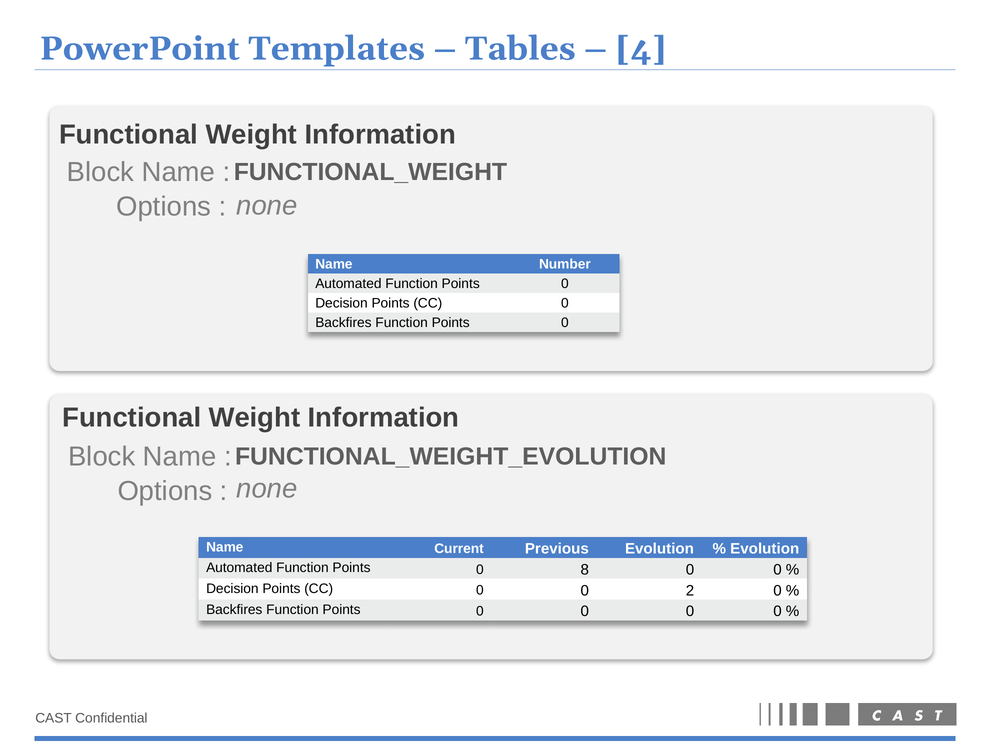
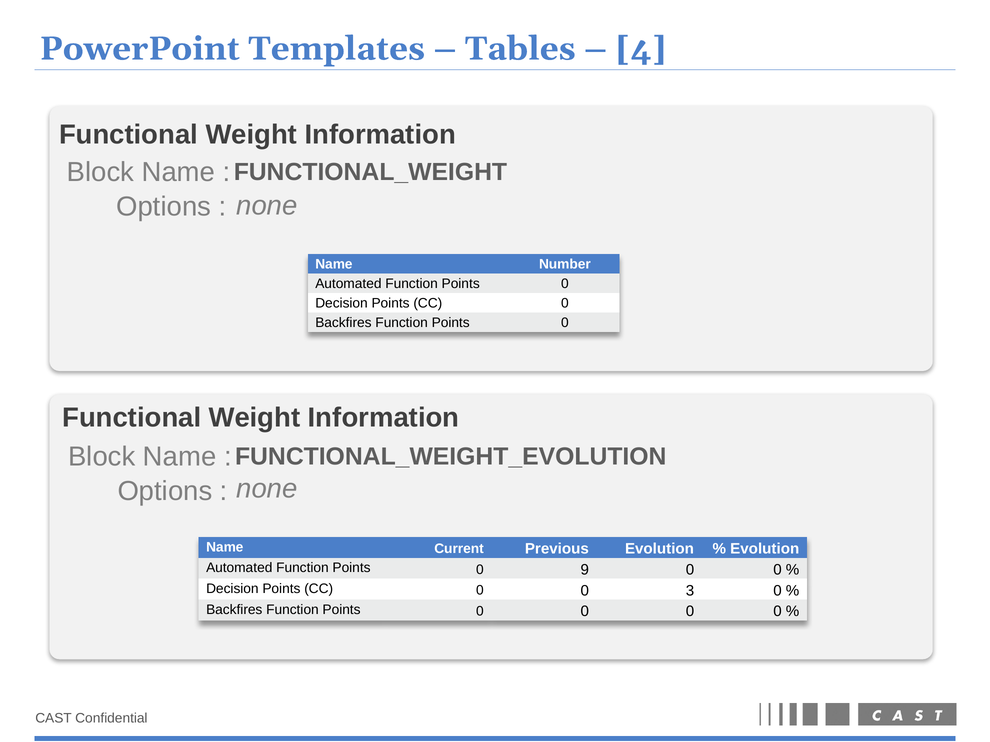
8: 8 -> 9 (585, 570)
2: 2 -> 3 (690, 591)
